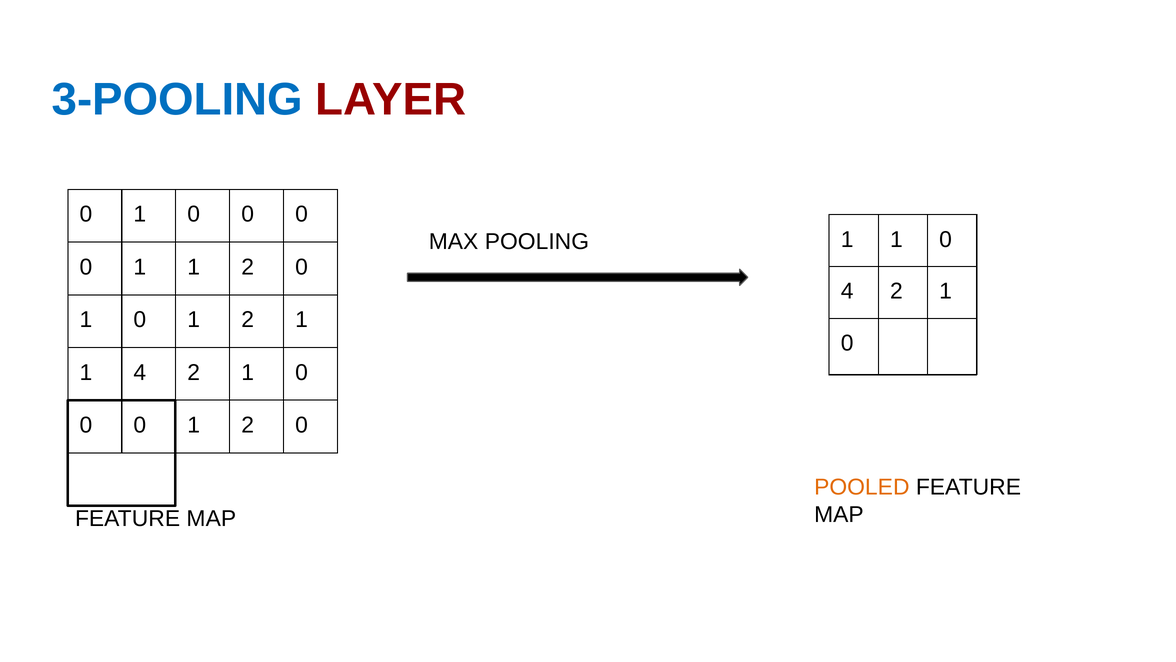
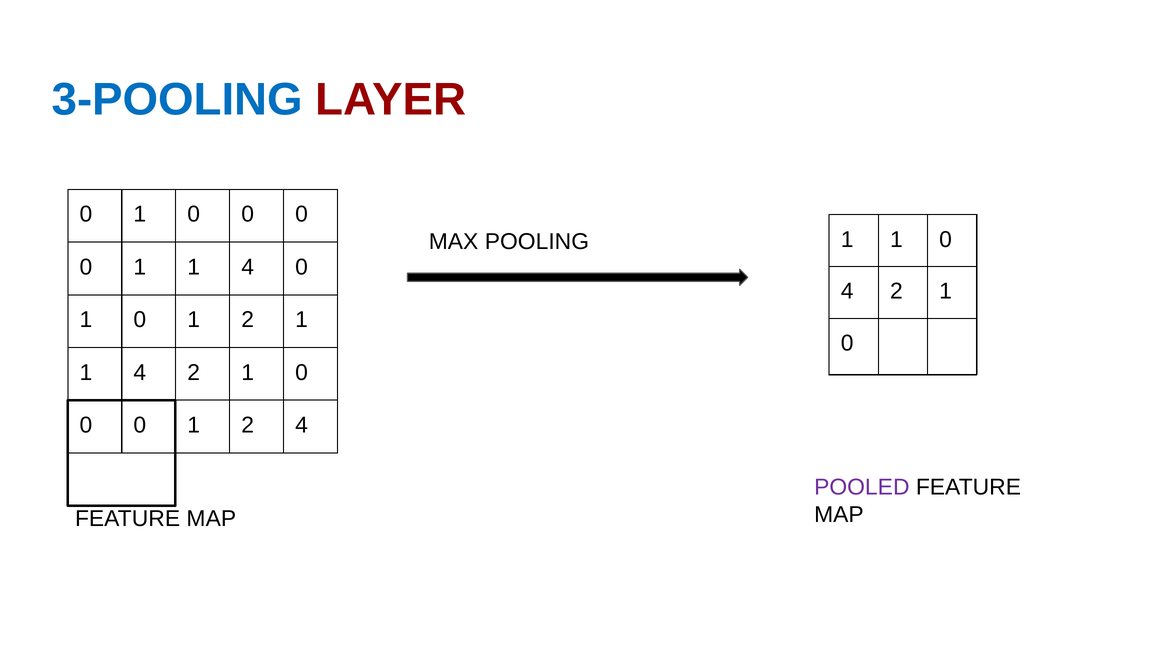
0 1 1 2: 2 -> 4 (248, 267)
0 1 2 0: 0 -> 4 (302, 425)
POOLED colour: orange -> purple (862, 487)
